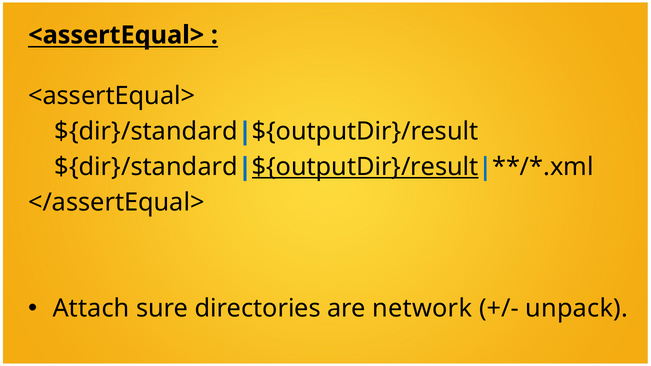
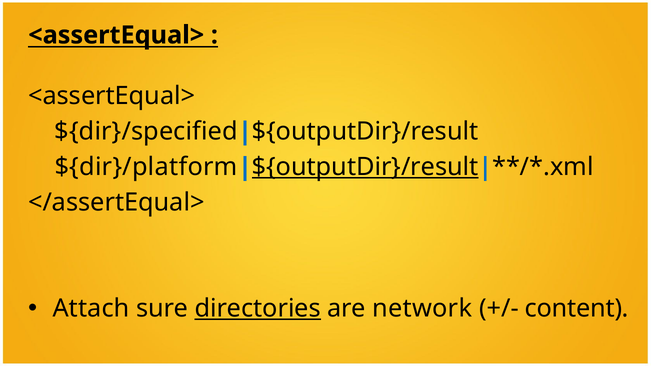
${dir}/standard: ${dir}/standard -> ${dir}/specified (146, 131)
${dir}/standard: ${dir}/standard -> ${dir}/platform (146, 167)
directories underline: none -> present (258, 309)
unpack: unpack -> content (577, 309)
